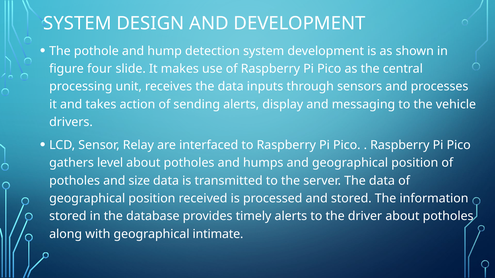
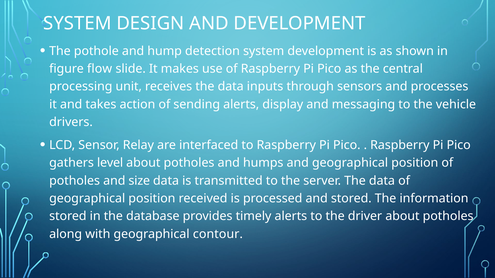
four: four -> flow (100, 69)
intimate: intimate -> contour (218, 234)
